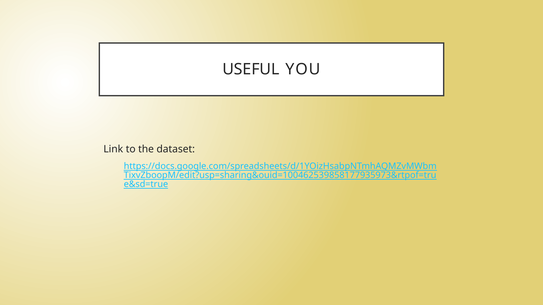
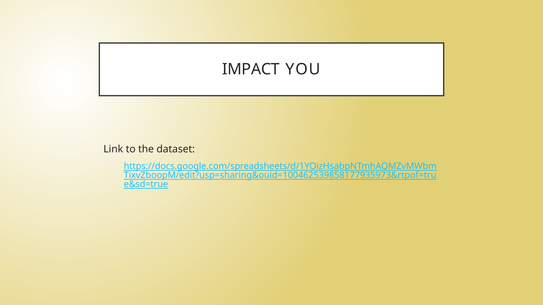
USEFUL: USEFUL -> IMPACT (251, 69)
